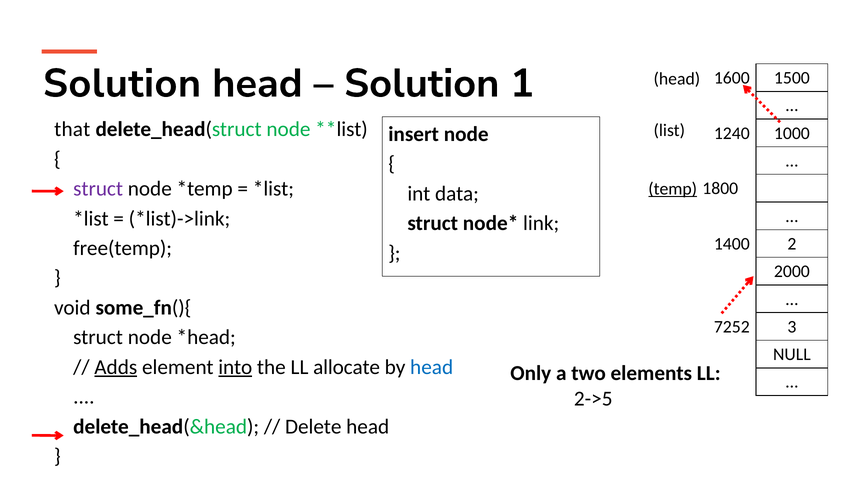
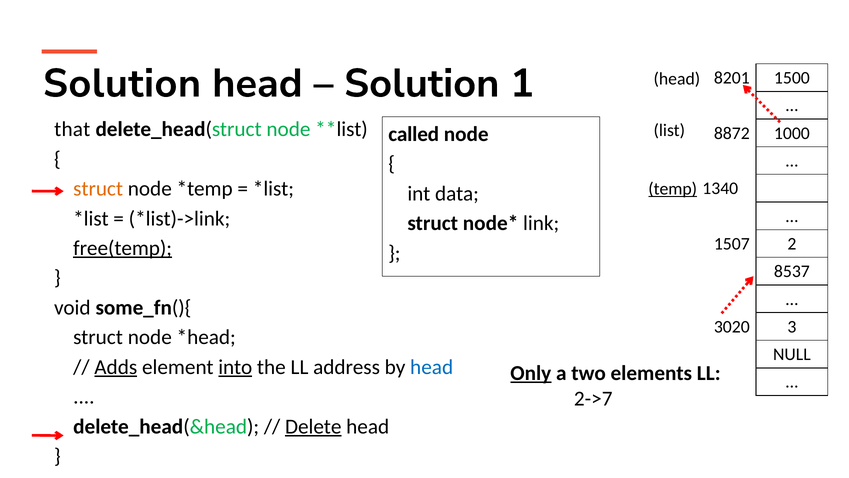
1600: 1600 -> 8201 (732, 78)
insert: insert -> called (414, 134)
1240: 1240 -> 8872 (732, 133)
struct colour: purple -> orange (98, 189)
1800: 1800 -> 1340 (720, 188)
1400: 1400 -> 1507 (732, 244)
free(temp underline: none -> present (123, 248)
2000: 2000 -> 8537 (792, 271)
7252: 7252 -> 3020 (732, 327)
allocate: allocate -> address (347, 367)
Only underline: none -> present (531, 373)
2->5: 2->5 -> 2->7 (593, 398)
Delete underline: none -> present (313, 426)
